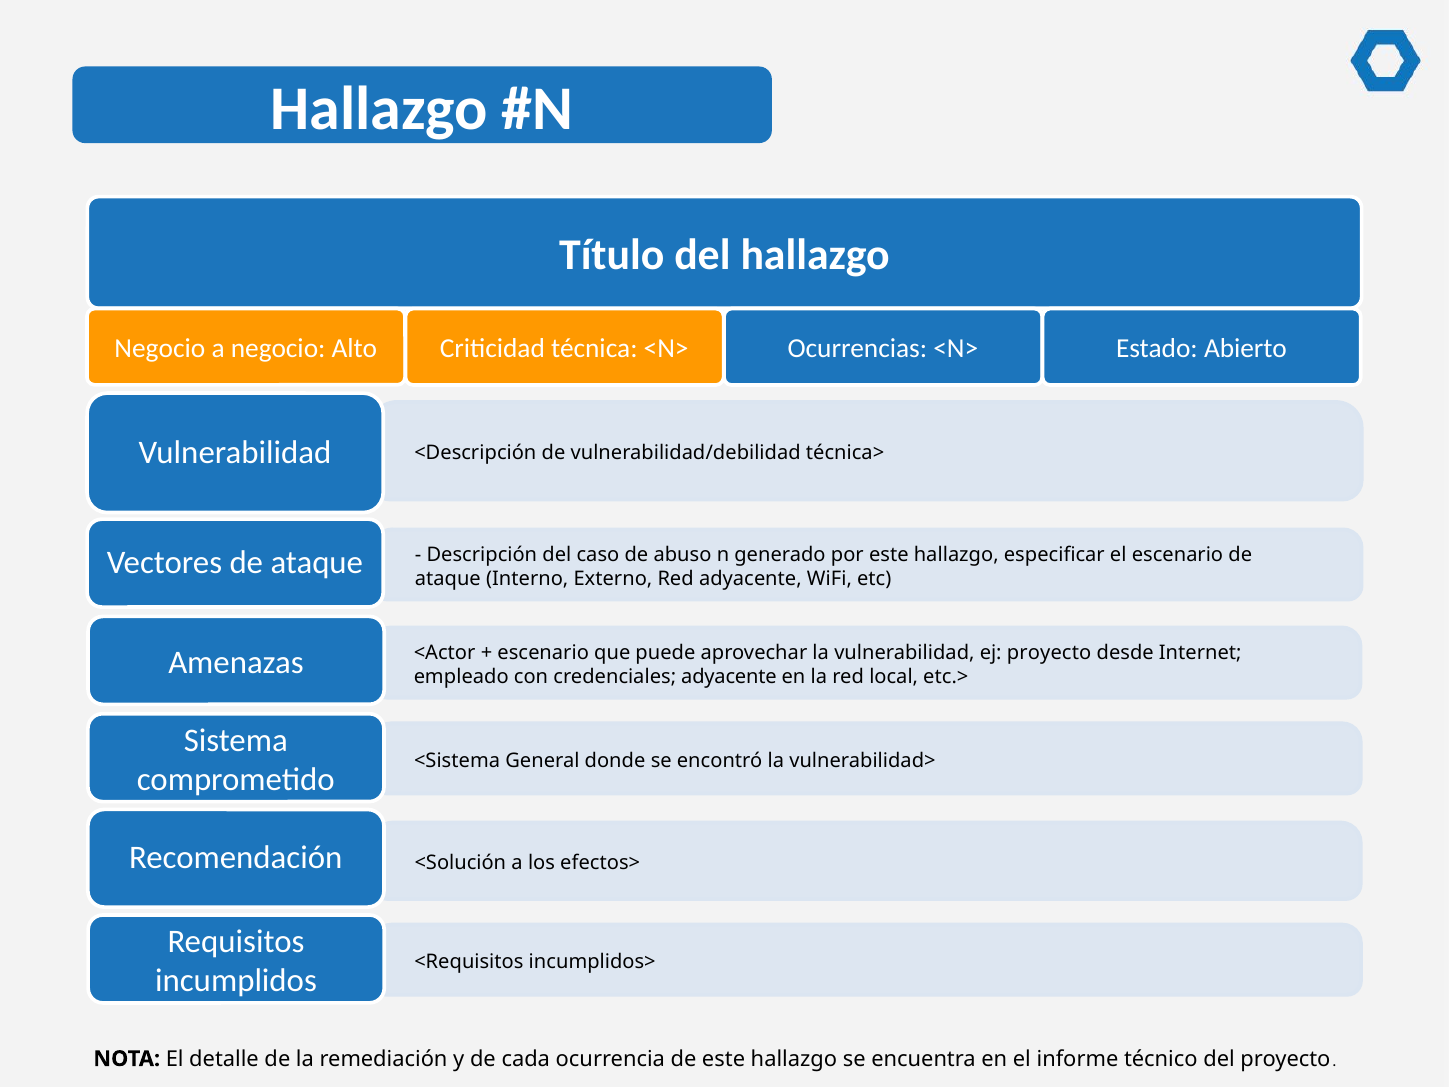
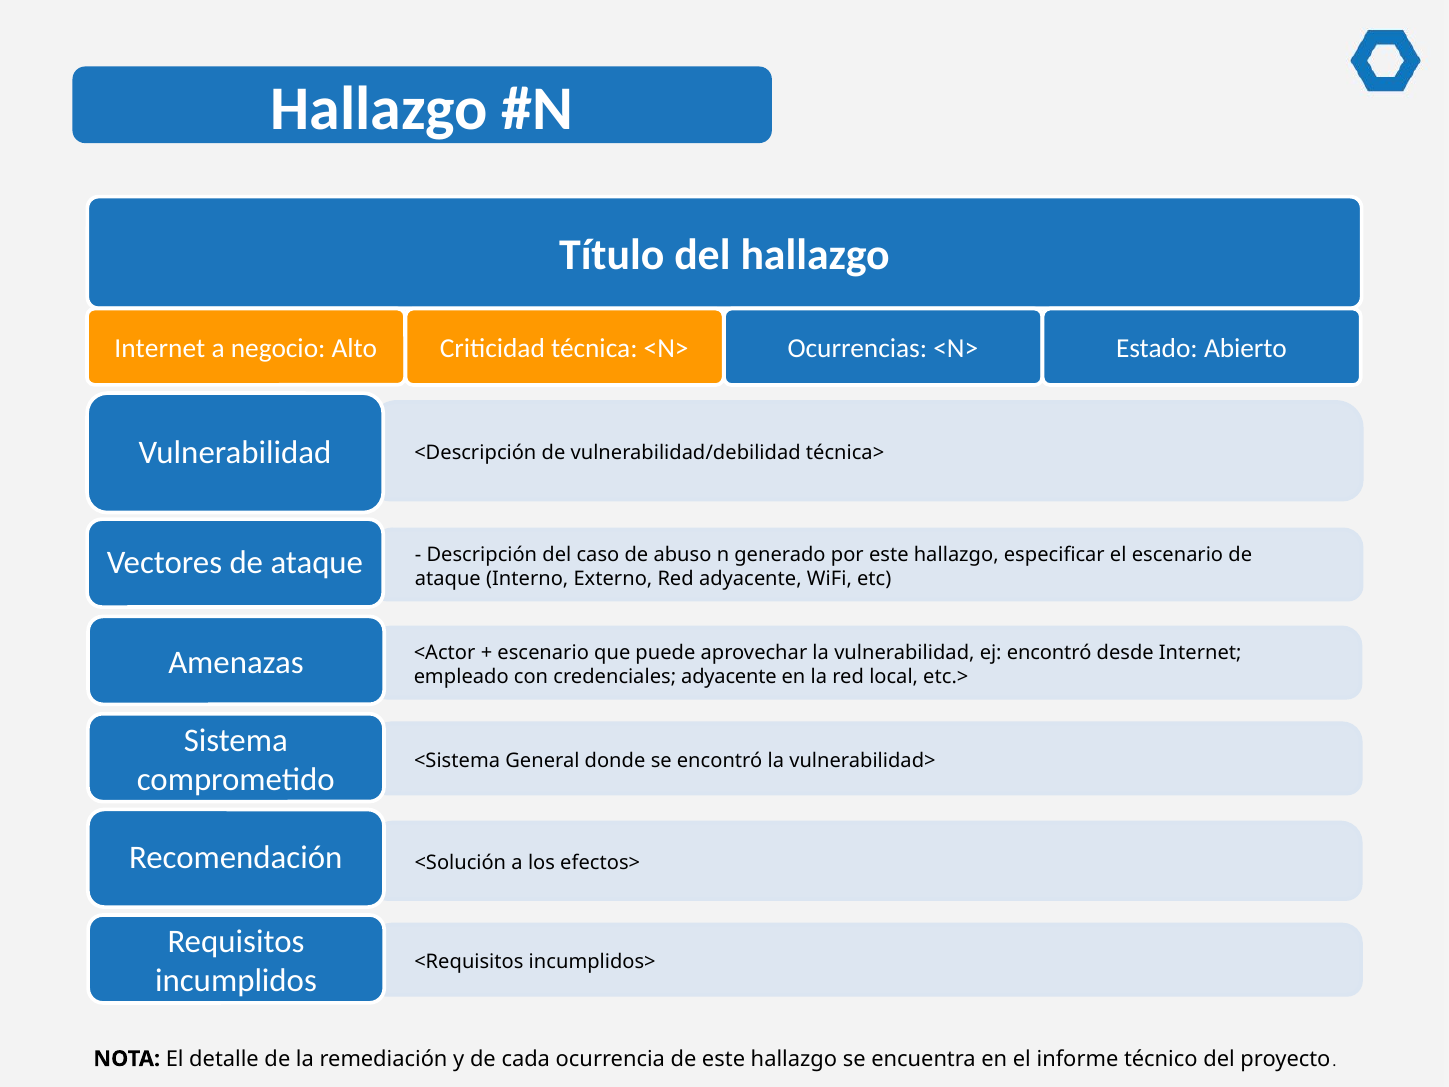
Negocio: Negocio -> Internet (160, 348)
ej proyecto: proyecto -> encontró (1049, 652)
